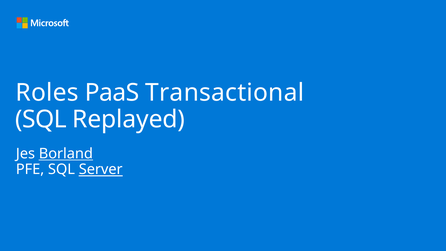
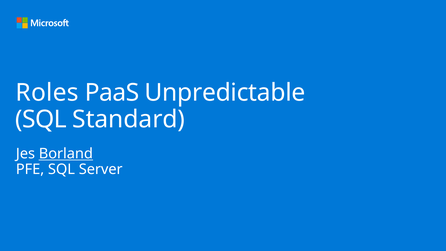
Transactional: Transactional -> Unpredictable (225, 93)
Replayed: Replayed -> Standard (129, 119)
Server underline: present -> none (101, 169)
